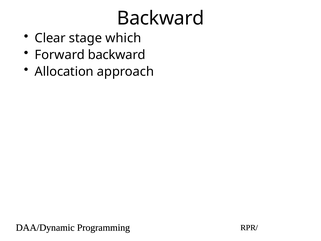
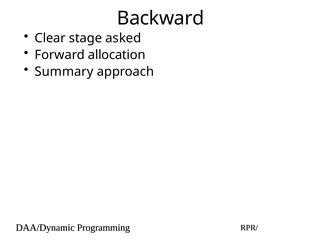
which: which -> asked (123, 38)
Forward backward: backward -> allocation (117, 55)
Allocation: Allocation -> Summary (64, 71)
